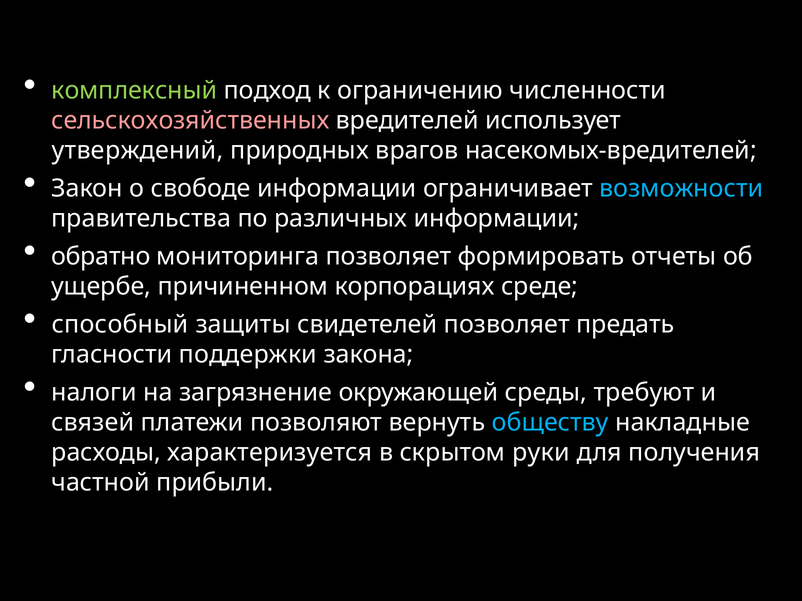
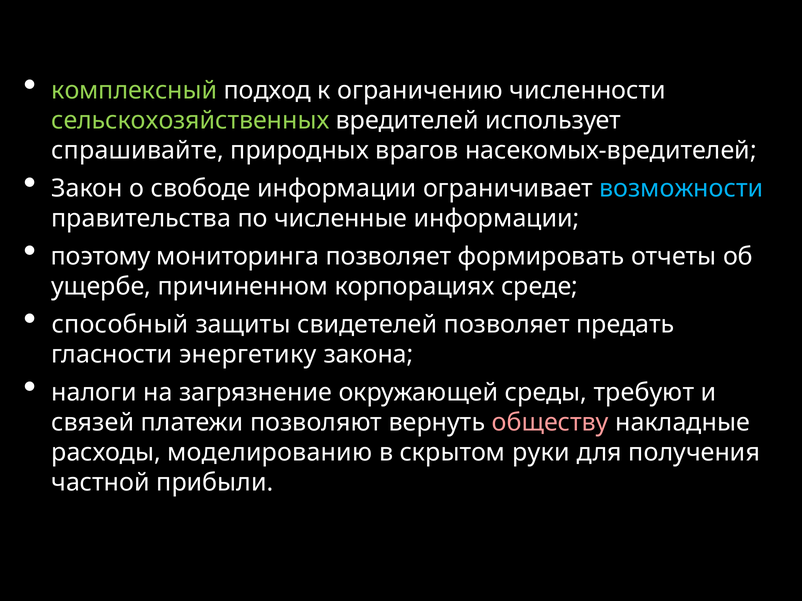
сельскохозяйственных colour: pink -> light green (190, 121)
утверждений: утверждений -> спрашивайте (138, 151)
различных: различных -> численные (341, 219)
обратно: обратно -> поэтому (101, 257)
поддержки: поддержки -> энергетику (248, 355)
обществу colour: light blue -> pink (550, 423)
характеризуется: характеризуется -> моделированию (270, 453)
